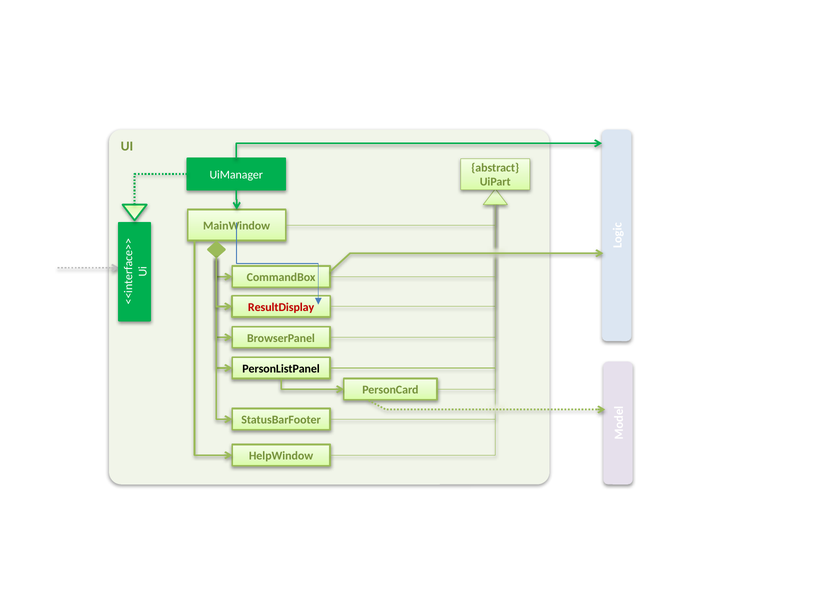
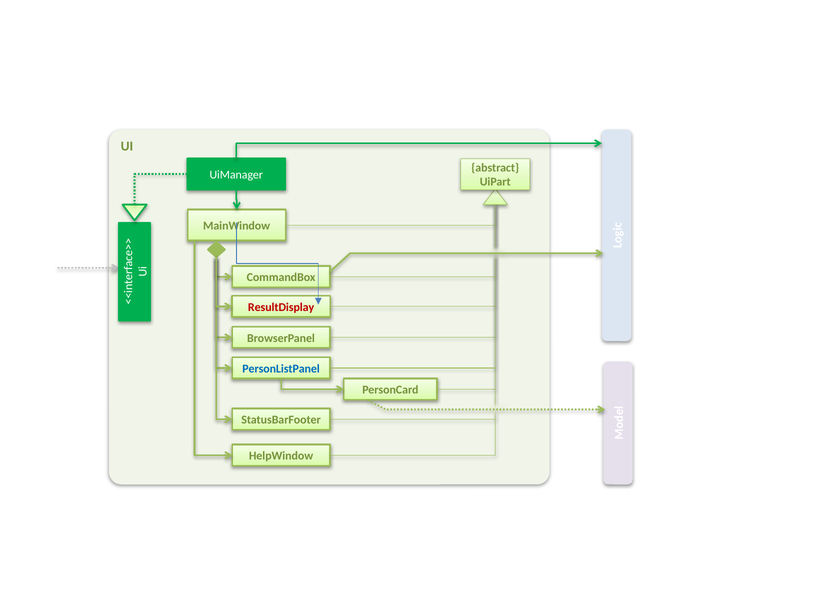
PersonListPanel colour: black -> blue (281, 369)
